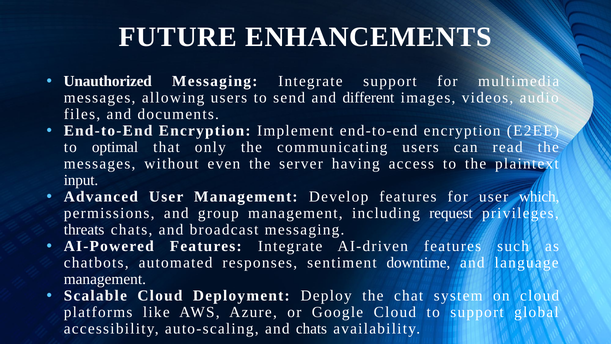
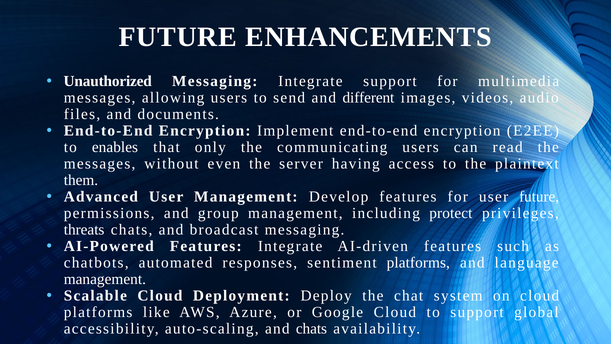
optimal: optimal -> enables (115, 147)
input: input -> them (81, 180)
user which: which -> future (539, 197)
request: request -> protect (451, 213)
sentiment downtime: downtime -> platforms (418, 263)
